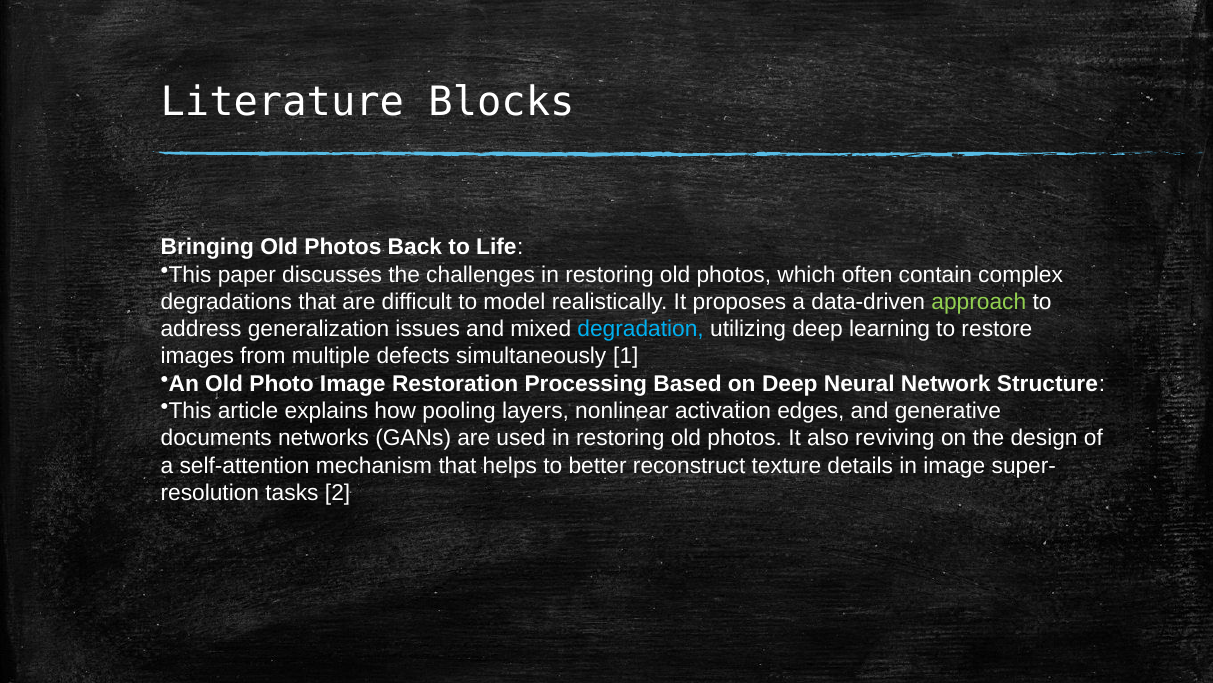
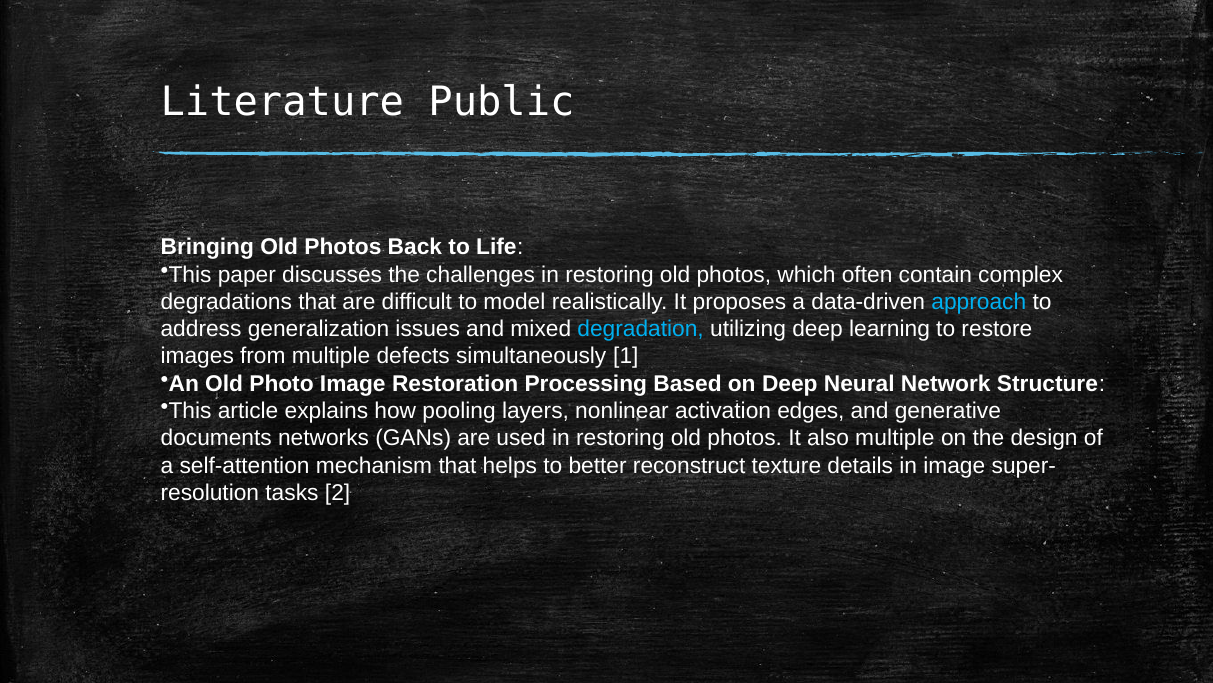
Blocks: Blocks -> Public (501, 102)
approach colour: light green -> light blue (979, 302)
also reviving: reviving -> multiple (895, 438)
